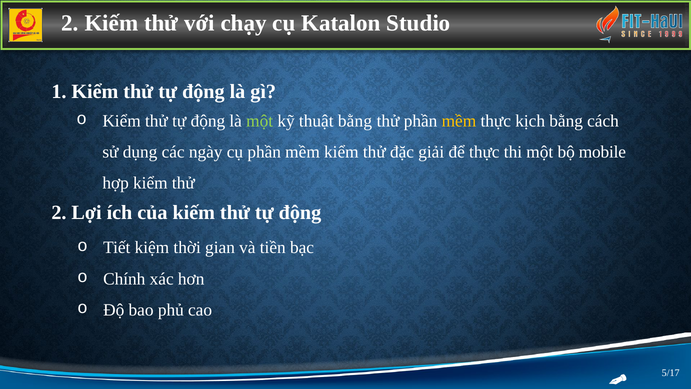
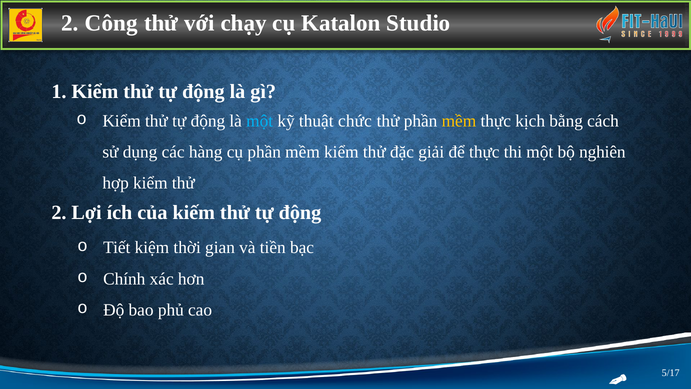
2 Kiếm: Kiếm -> Công (111, 23)
một colour: light green -> light blue (260, 121)
thuật bằng: bằng -> chức (355, 121)
ngày: ngày -> hàng (206, 152)
mobile: mobile -> nghiên (602, 152)
